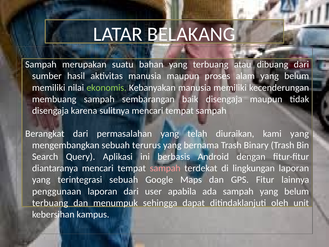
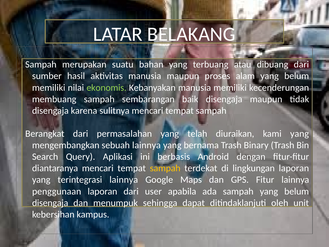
sebuah terurus: terurus -> lainnya (146, 145)
sampah colour: pink -> yellow (165, 168)
terintegrasi sebuah: sebuah -> lainnya (124, 180)
terbuang: terbuang -> disengaja (50, 203)
